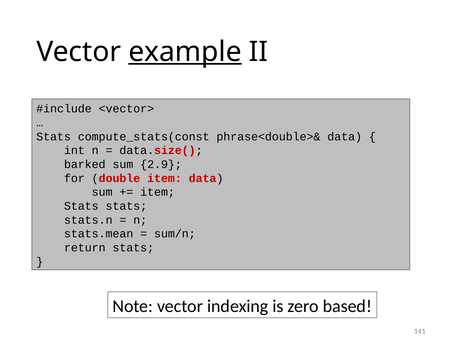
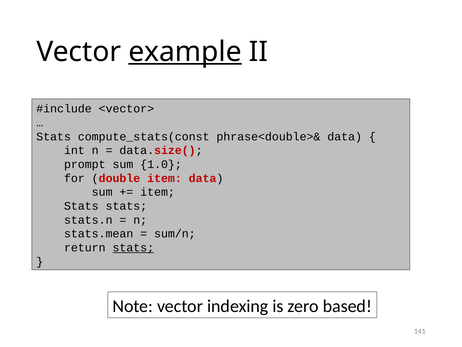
barked: barked -> prompt (85, 164)
2.9: 2.9 -> 1.0 (161, 164)
stats underline: none -> present (133, 247)
